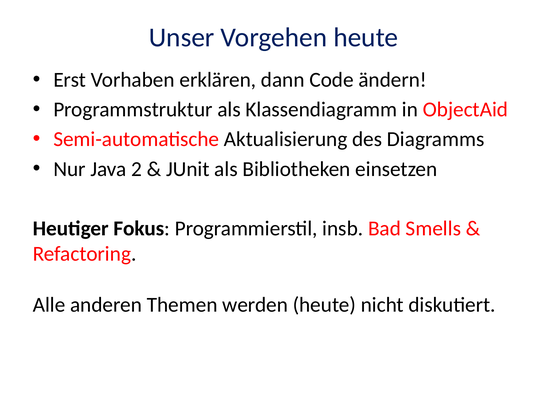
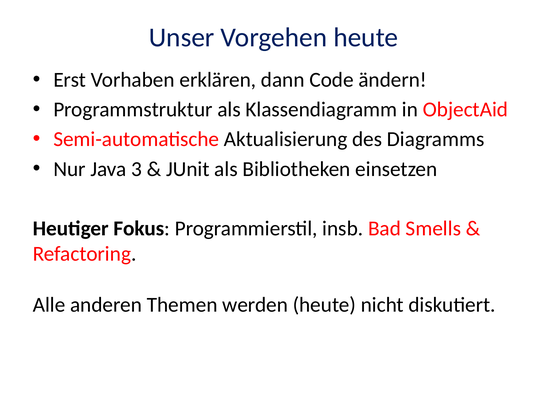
2: 2 -> 3 (137, 169)
